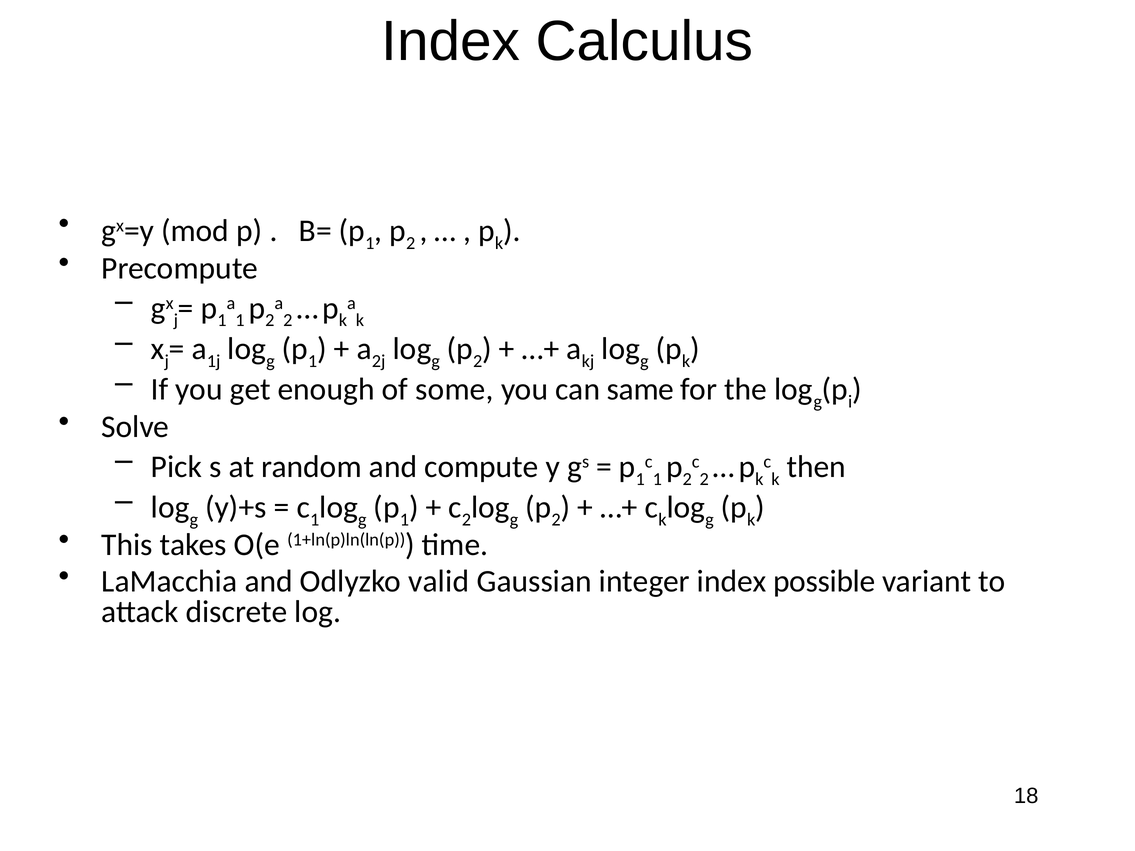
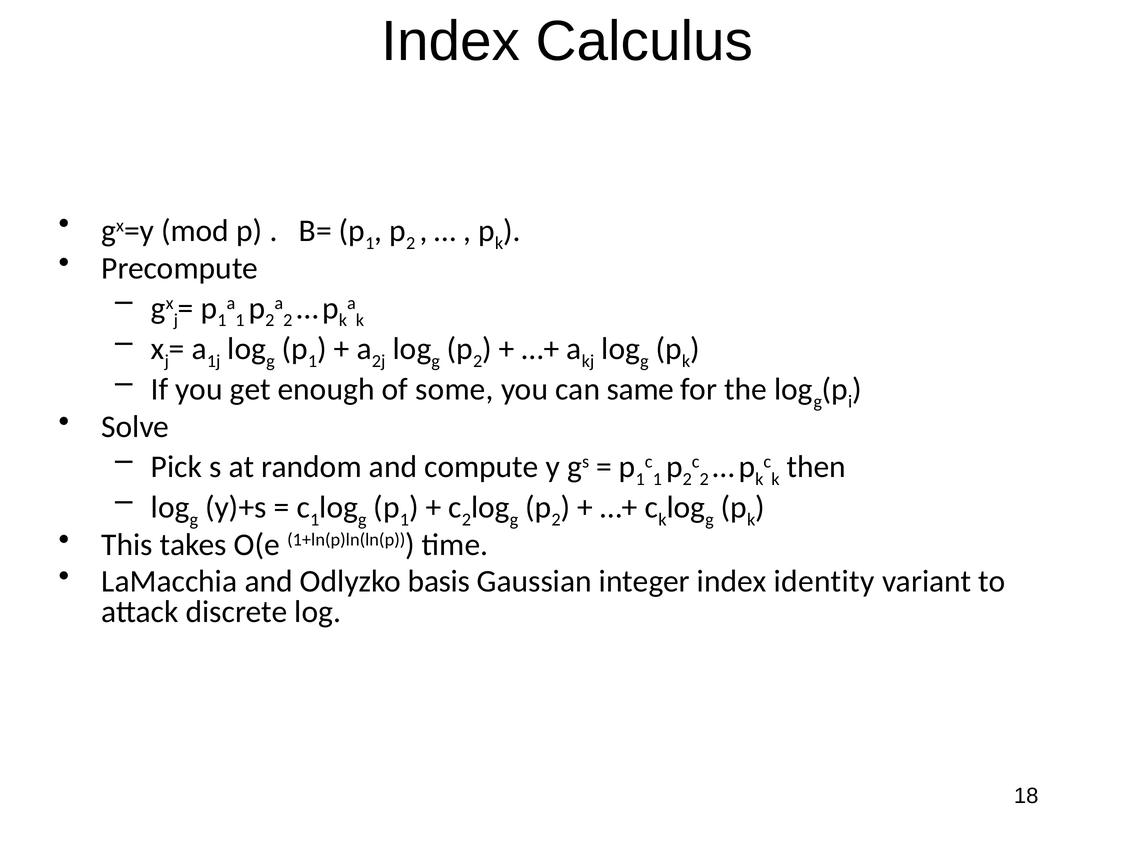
valid: valid -> basis (439, 582)
possible: possible -> identity (824, 582)
